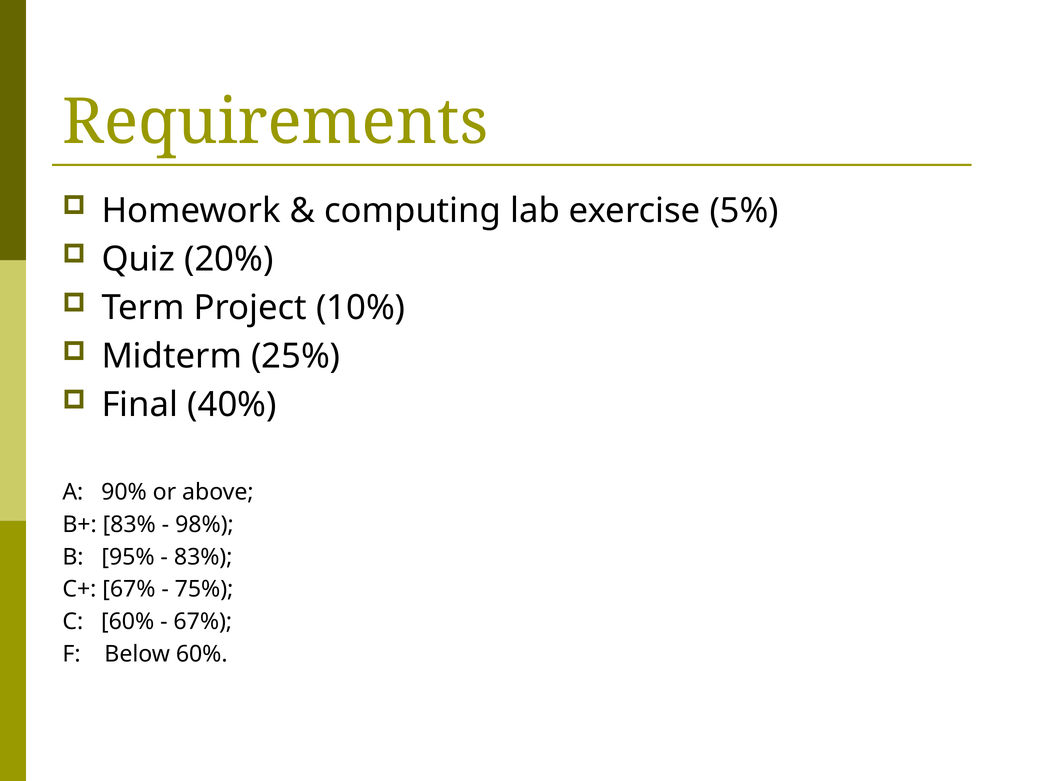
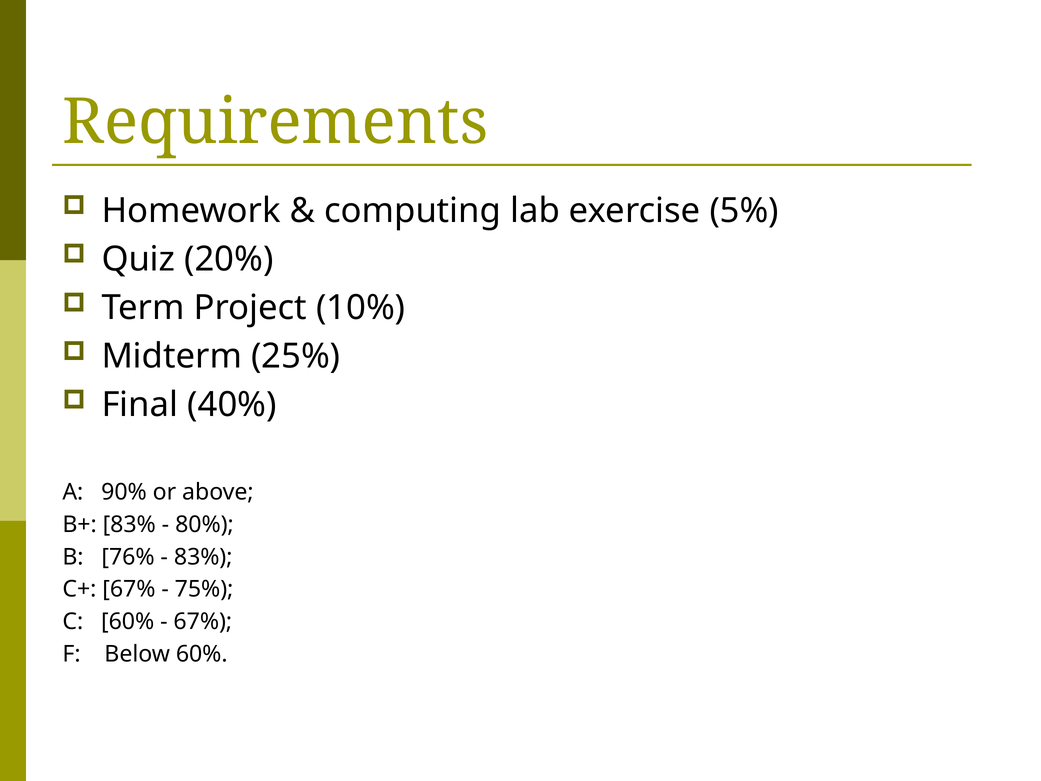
98%: 98% -> 80% (204, 524)
95%: 95% -> 76% (128, 557)
